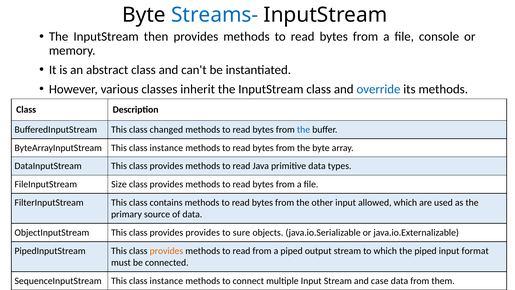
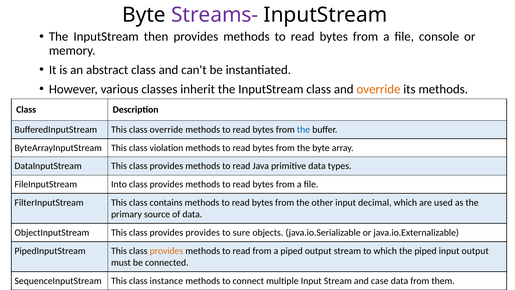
Streams- colour: blue -> purple (215, 15)
override colour: blue -> orange (378, 89)
class changed: changed -> override (166, 129)
ByteArrayInputStream This class instance: instance -> violation (166, 148)
Size: Size -> Into (119, 184)
allowed: allowed -> decimal (375, 202)
input format: format -> output (475, 251)
